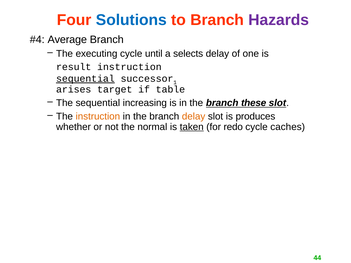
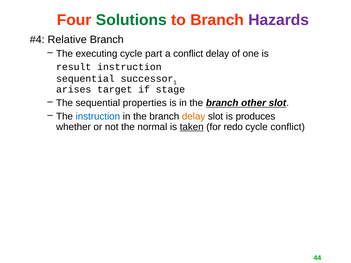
Solutions colour: blue -> green (131, 20)
Average: Average -> Relative (67, 40)
until: until -> part (154, 54)
a selects: selects -> conflict (188, 54)
sequential underline: present -> none (85, 79)
table: table -> stage (170, 90)
increasing: increasing -> properties (145, 103)
these: these -> other (254, 103)
instruction colour: orange -> blue (98, 116)
cycle caches: caches -> conflict (288, 127)
